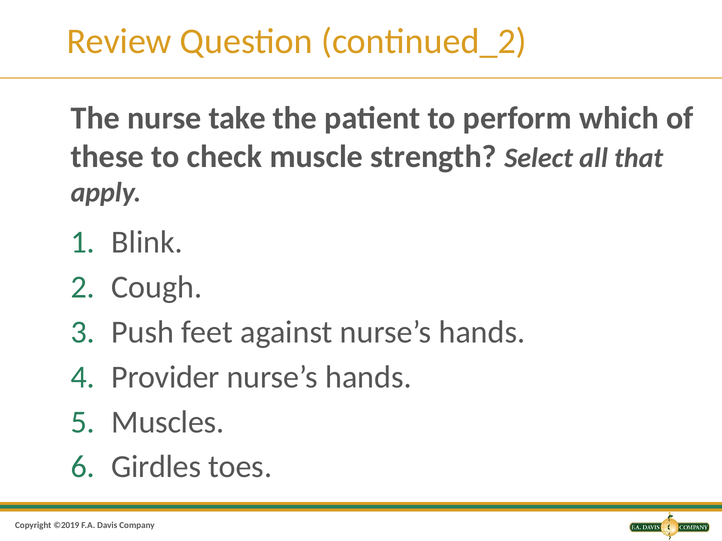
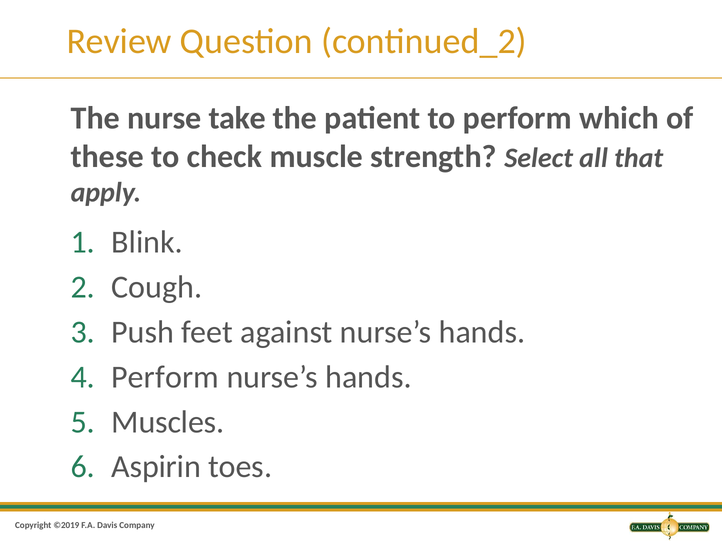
Provider: Provider -> Perform (165, 377)
Girdles: Girdles -> Aspirin (156, 467)
